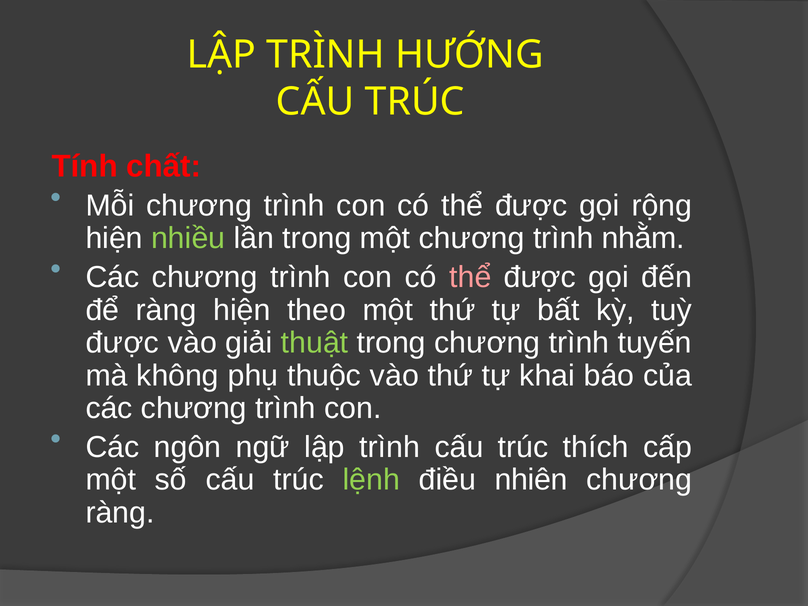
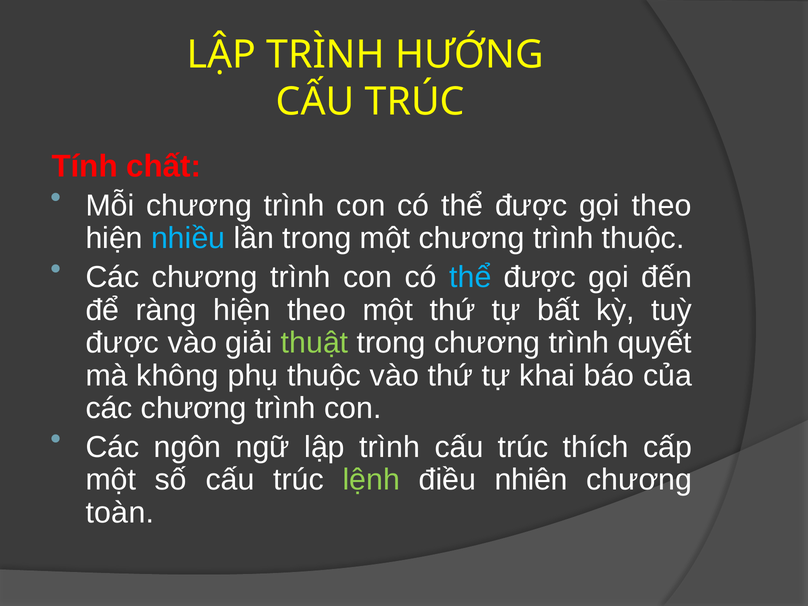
gọi rộng: rộng -> theo (662, 206)
nhiều colour: light green -> light blue (188, 238)
trình nhằm: nhằm -> thuộc (643, 238)
thể colour: pink -> light blue (470, 277)
tuyến: tuyến -> quyết (655, 343)
ràng: ràng -> toàn (120, 513)
